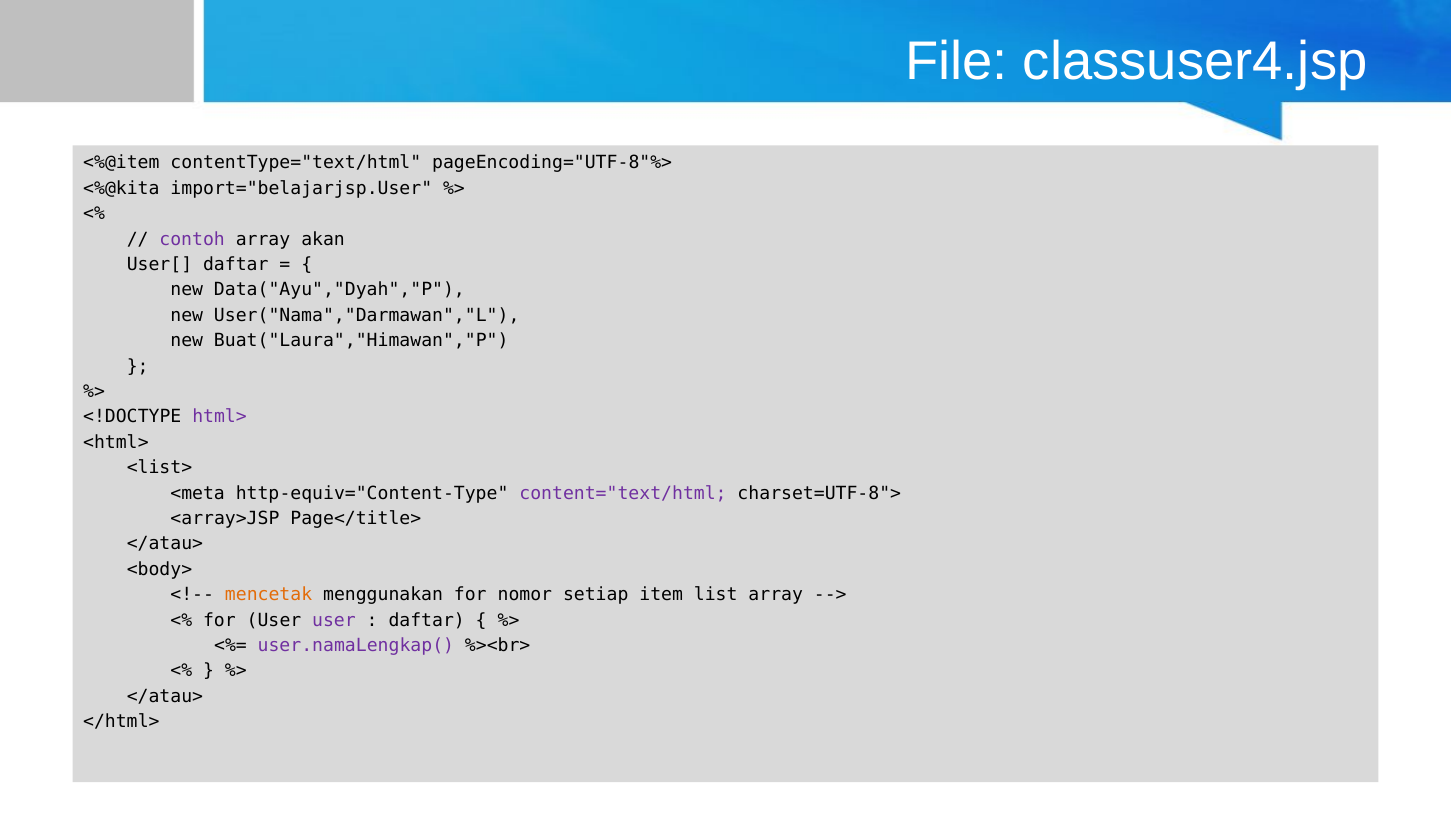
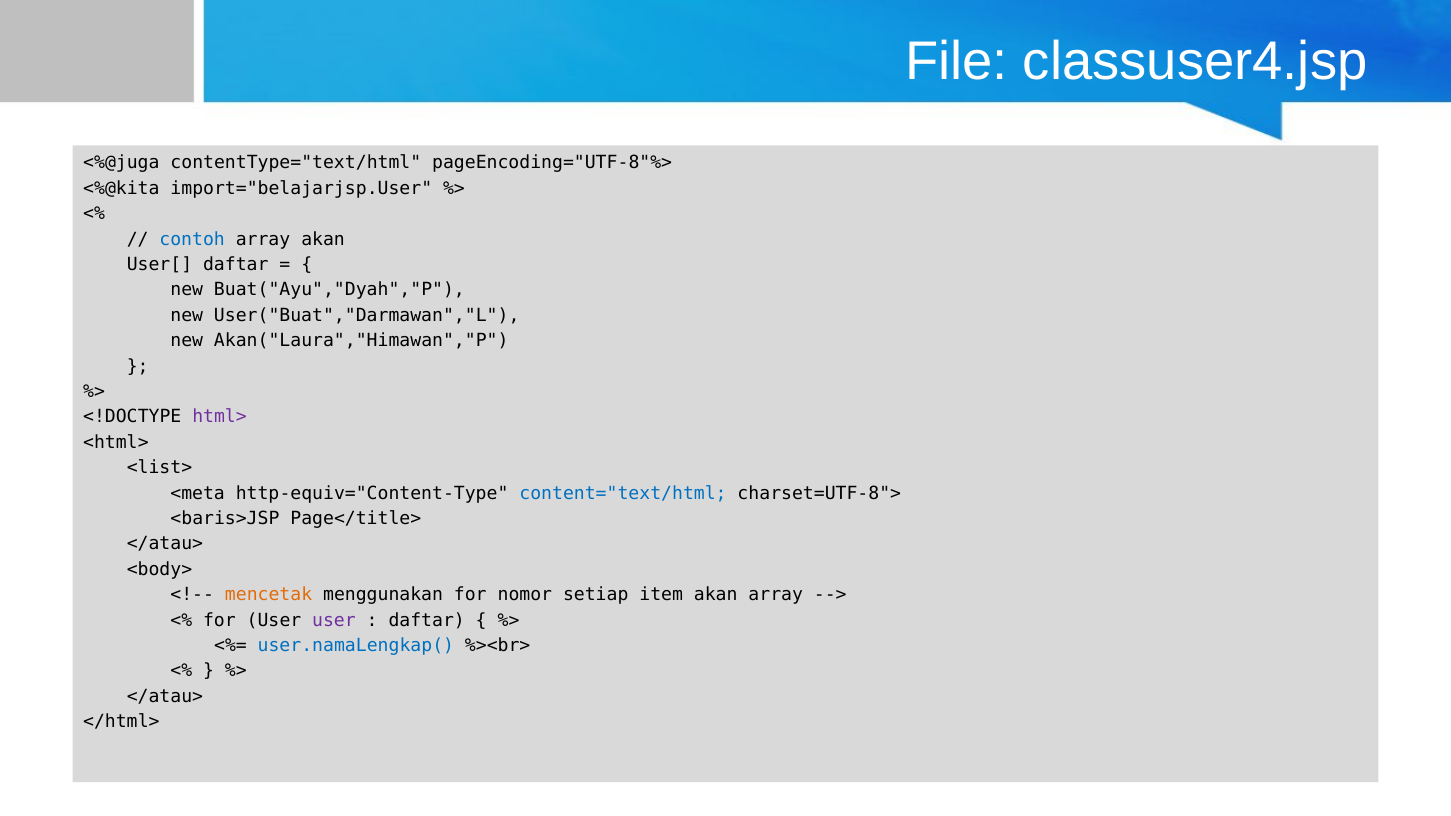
<%@item: <%@item -> <%@juga (121, 163)
contoh colour: purple -> blue (192, 239)
Data("Ayu","Dyah","P: Data("Ayu","Dyah","P -> Buat("Ayu","Dyah","P (339, 290)
User("Nama","Darmawan","L: User("Nama","Darmawan","L -> User("Buat","Darmawan","L (367, 315)
Buat("Laura","Himawan","P: Buat("Laura","Himawan","P -> Akan("Laura","Himawan","P (361, 341)
content="text/html colour: purple -> blue (623, 493)
<array>JSP: <array>JSP -> <baris>JSP (225, 519)
item list: list -> akan (716, 595)
user.namaLengkap( colour: purple -> blue (356, 646)
